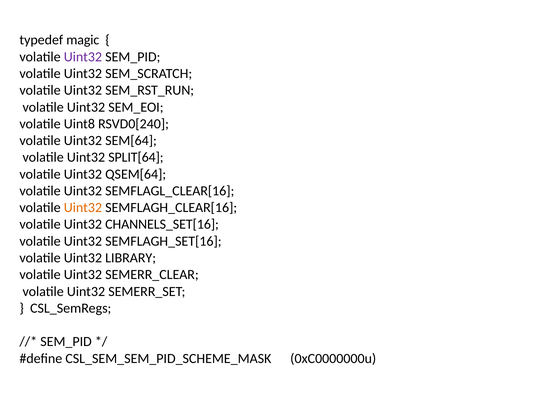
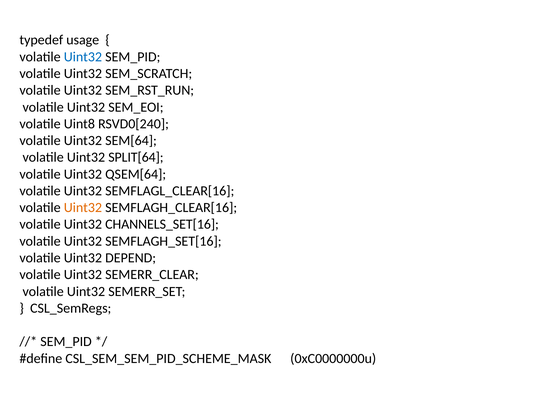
magic: magic -> usage (83, 40)
Uint32 colour: purple -> blue (83, 57)
LIBRARY: LIBRARY -> DEPEND (131, 258)
